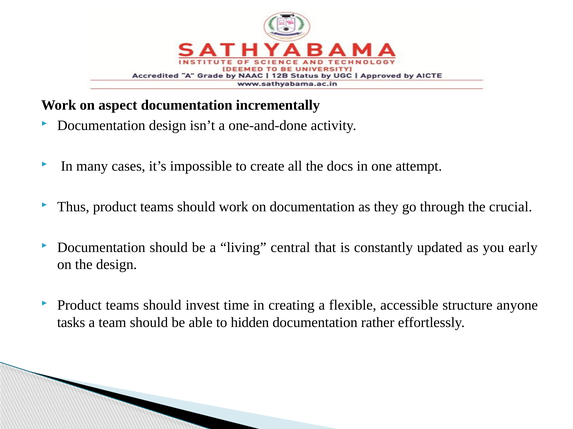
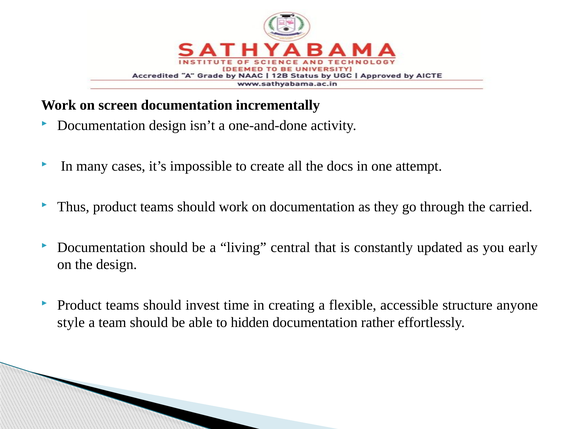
aspect: aspect -> screen (118, 105)
crucial: crucial -> carried (511, 207)
tasks: tasks -> style (71, 323)
